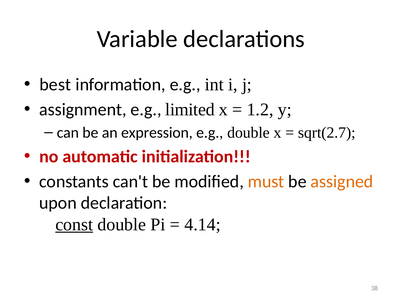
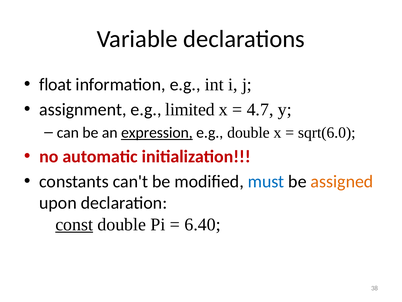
best: best -> float (55, 84)
1.2: 1.2 -> 4.7 (260, 109)
expression underline: none -> present (157, 132)
sqrt(2.7: sqrt(2.7 -> sqrt(6.0 (327, 132)
must colour: orange -> blue (266, 181)
4.14: 4.14 -> 6.40 (203, 224)
